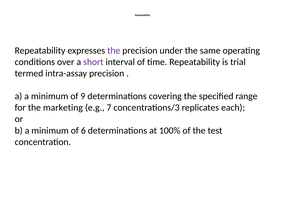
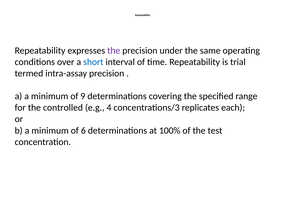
short colour: purple -> blue (93, 62)
marketing: marketing -> controlled (63, 108)
7: 7 -> 4 (109, 108)
